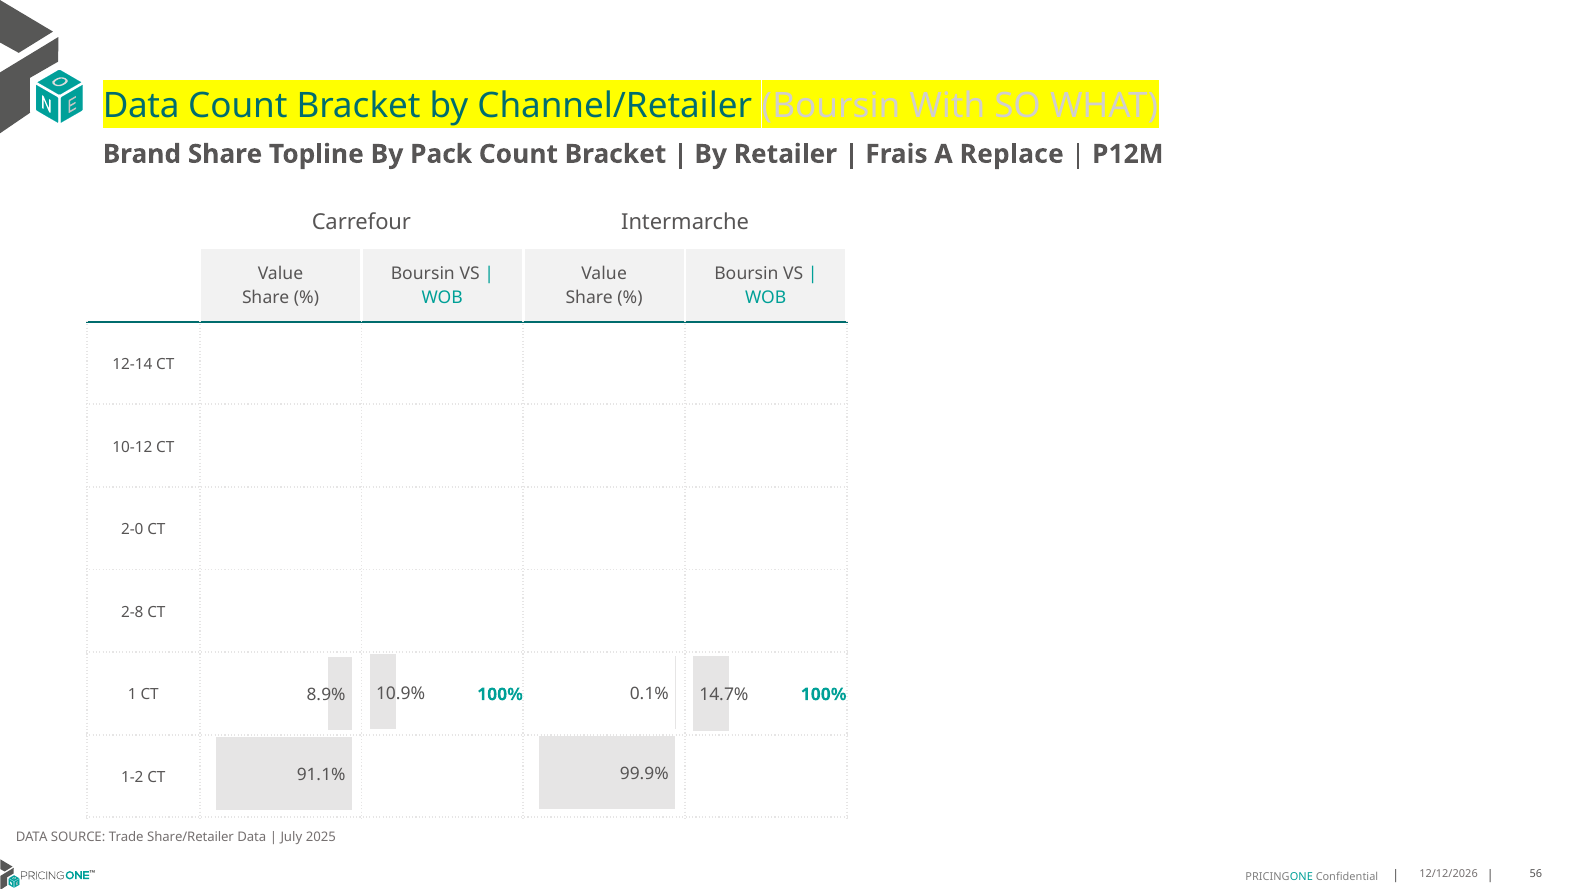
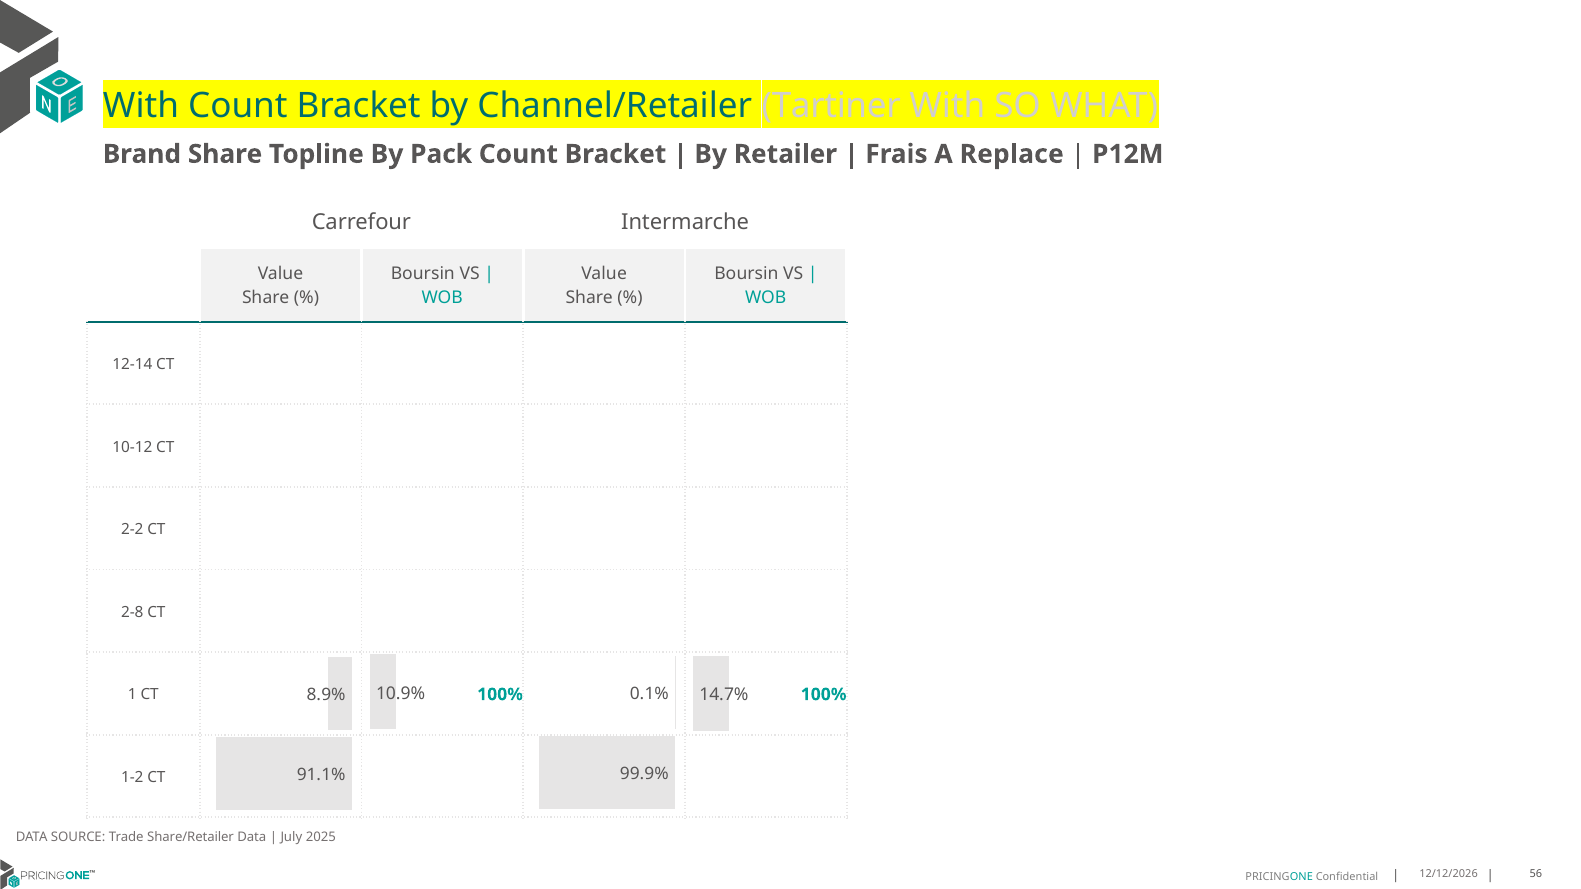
Data: Data -> With (141, 106)
Channel/Retailer Boursin: Boursin -> Tartiner (831, 106)
2-0: 2-0 -> 2-2 (132, 530)
